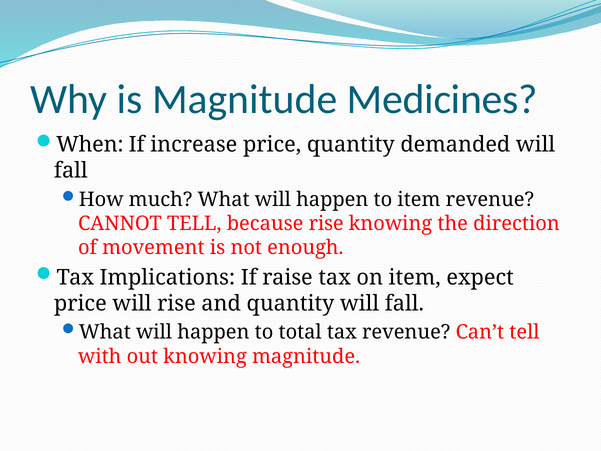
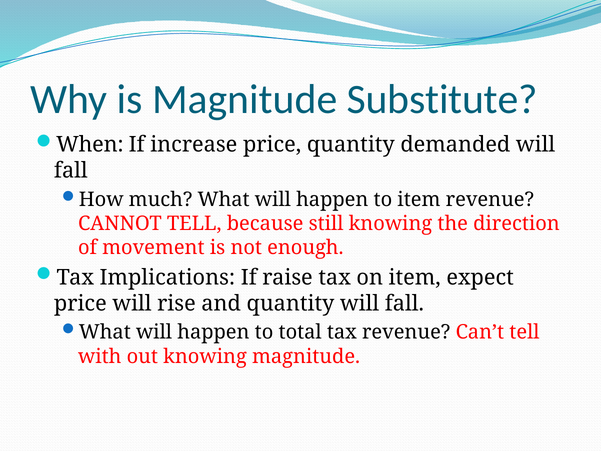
Medicines: Medicines -> Substitute (442, 99)
because rise: rise -> still (326, 224)
